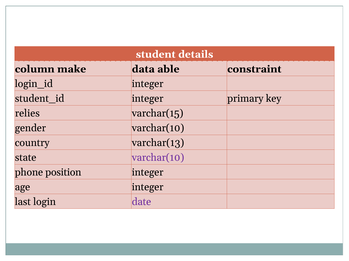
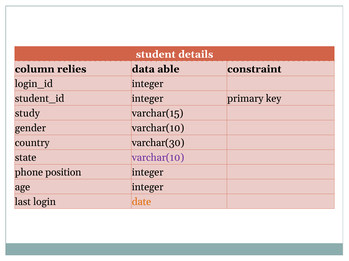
make: make -> relies (72, 69)
relies: relies -> study (27, 114)
varchar(13: varchar(13 -> varchar(30 (158, 143)
date colour: purple -> orange (141, 202)
